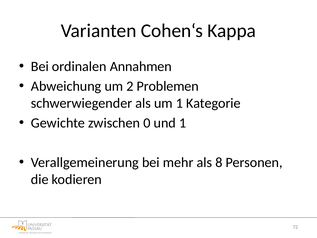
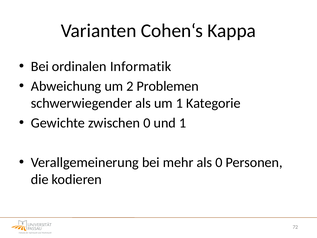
Annahmen: Annahmen -> Informatik (141, 67)
als 8: 8 -> 0 (219, 162)
